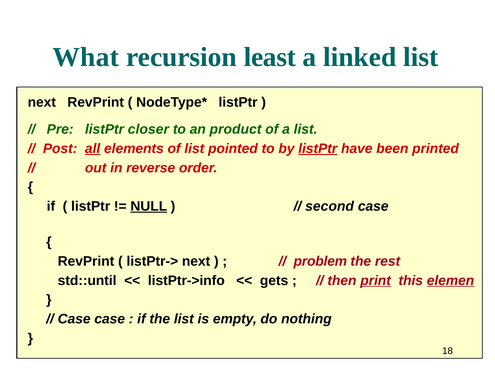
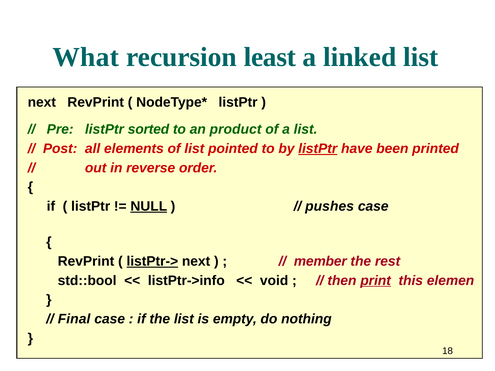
closer: closer -> sorted (149, 129)
all underline: present -> none (93, 149)
second: second -> pushes (330, 206)
listPtr-> underline: none -> present (152, 261)
problem: problem -> member (320, 261)
std::until: std::until -> std::bool (87, 281)
gets: gets -> void (274, 281)
elemen underline: present -> none (451, 281)
Case: Case -> Final (74, 319)
